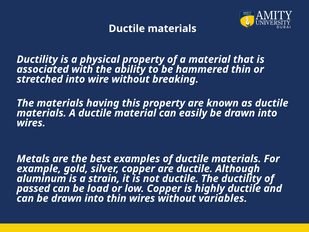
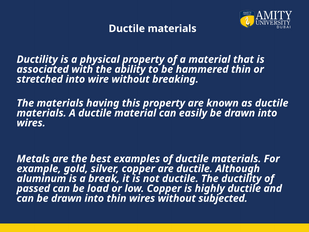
strain: strain -> break (104, 178)
variables: variables -> subjected (223, 198)
